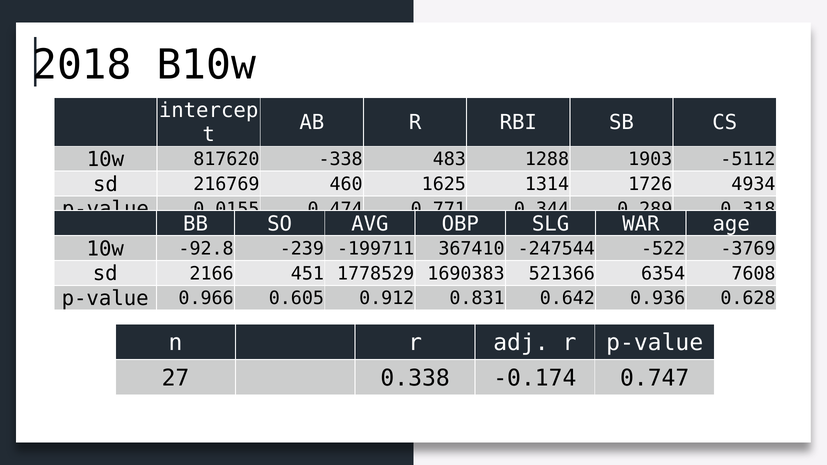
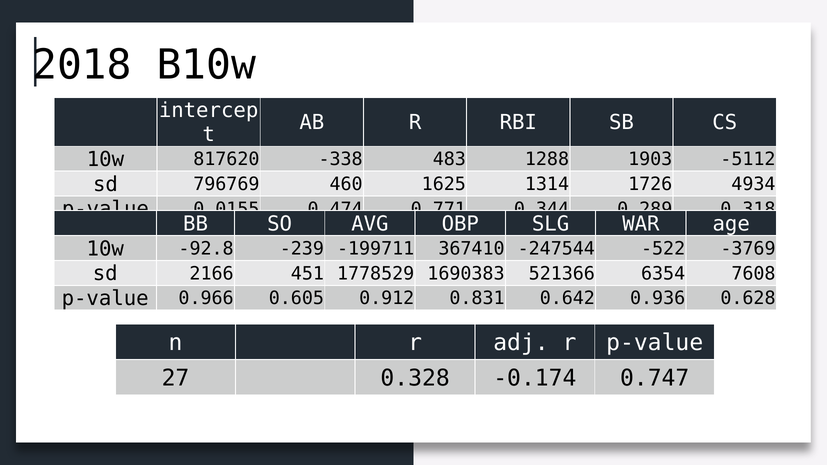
216769: 216769 -> 796769 (226, 184)
0.338: 0.338 -> 0.328 (415, 378)
